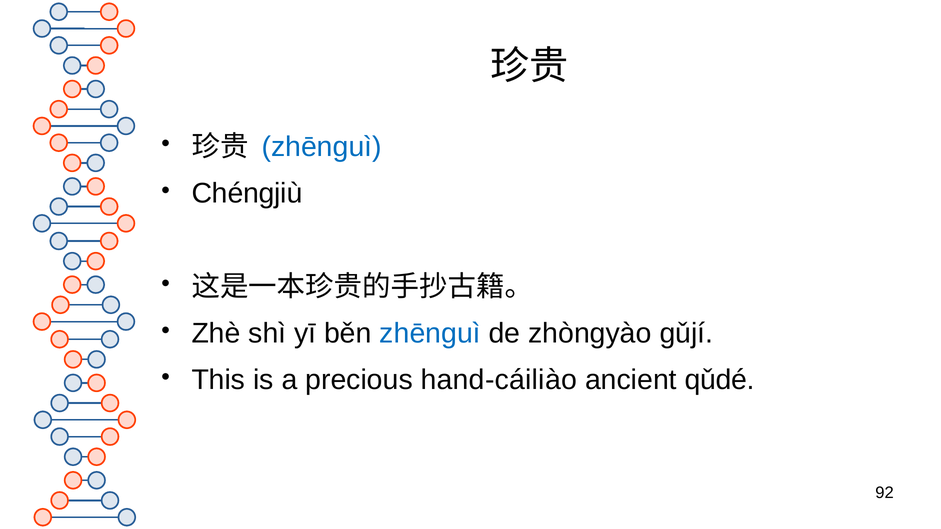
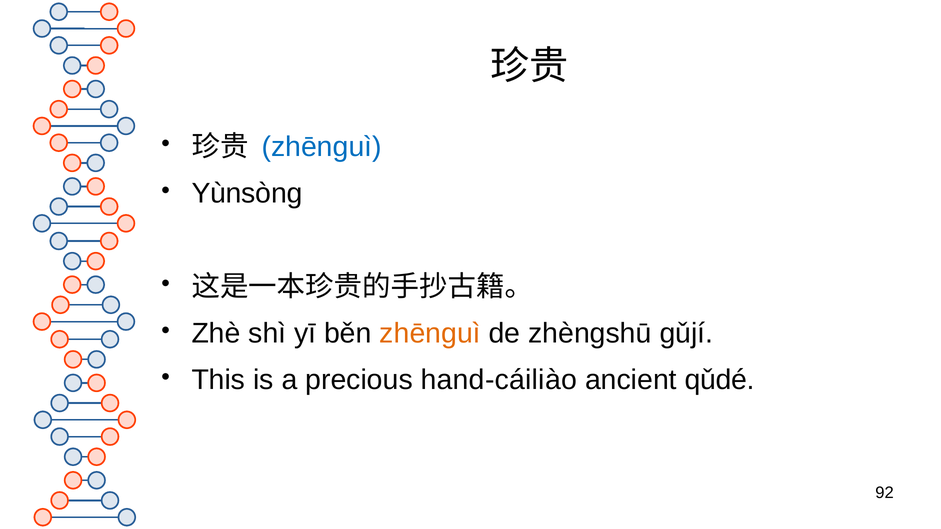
Chéngjiù: Chéngjiù -> Yùnsòng (247, 193)
zhēnguì colour: blue -> orange (430, 334)
zhòngyào: zhòngyào -> zhèngshū (590, 334)
